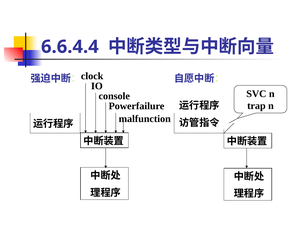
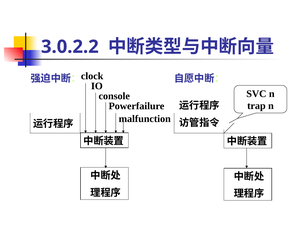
6.6.4.4: 6.6.4.4 -> 3.0.2.2 (70, 47)
